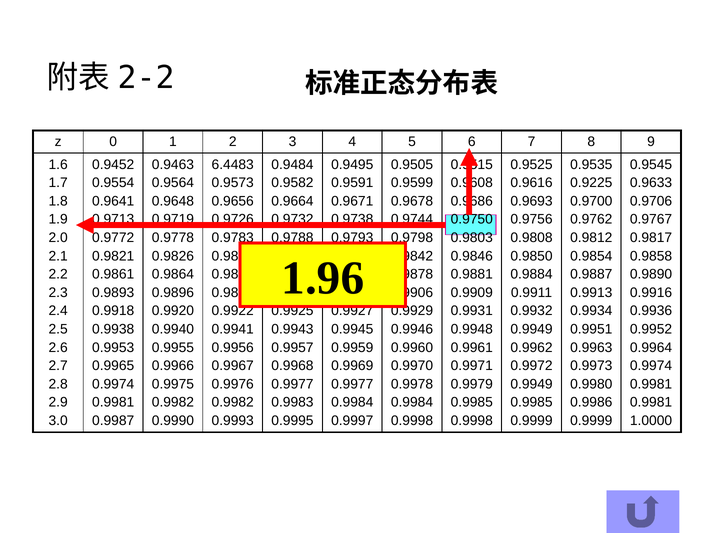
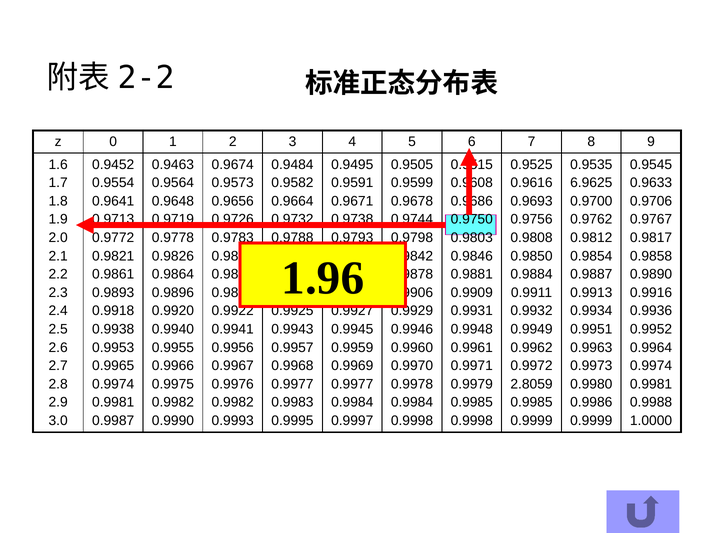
6.4483: 6.4483 -> 0.9674 (233, 164)
0.9225: 0.9225 -> 6.9625 (591, 183)
0.9949: 0.9949 -> 2.8059 (532, 384)
0.9981: 0.9981 -> 0.9988 (651, 402)
